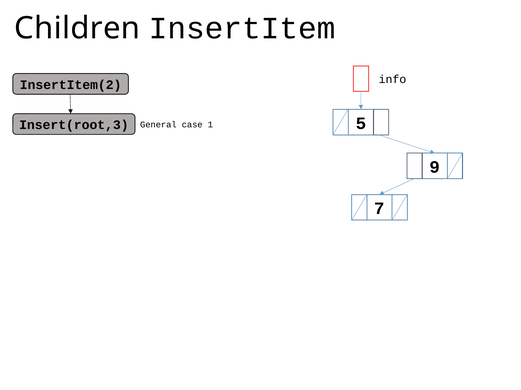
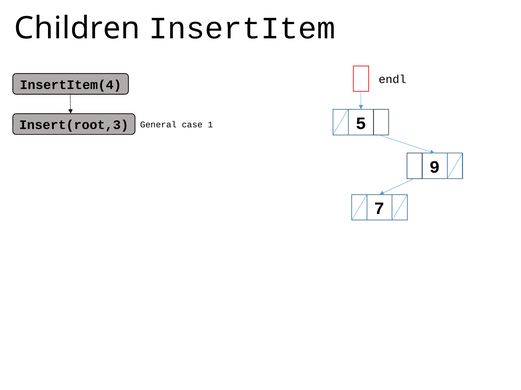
info: info -> endl (392, 79)
InsertItem(2: InsertItem(2 -> InsertItem(4 (71, 85)
